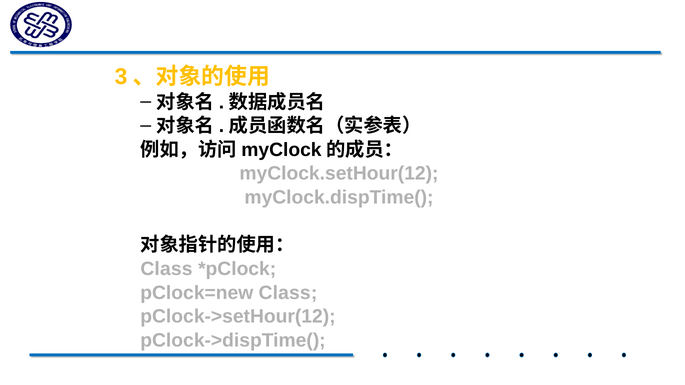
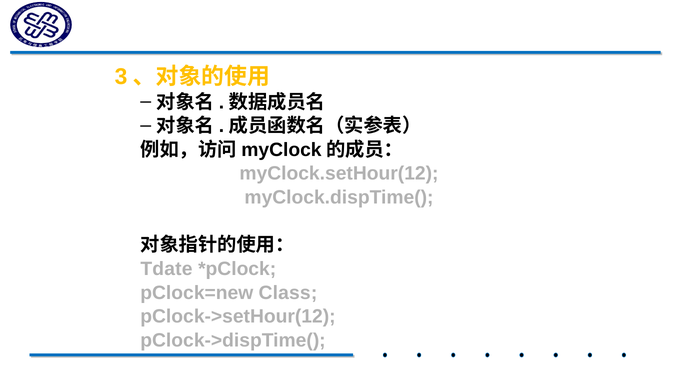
Class: Class -> Tdate (166, 269)
